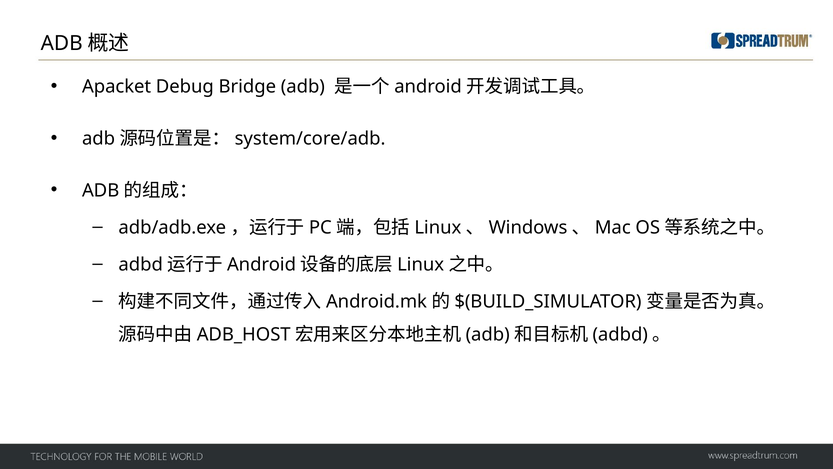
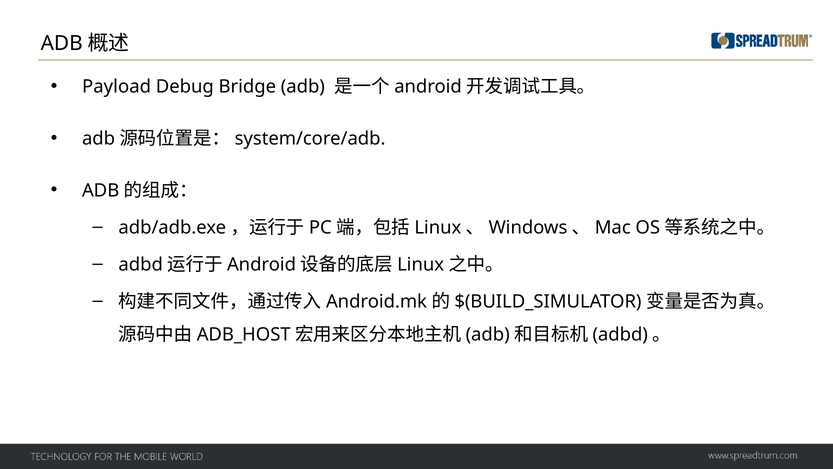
Apacket: Apacket -> Payload (117, 87)
